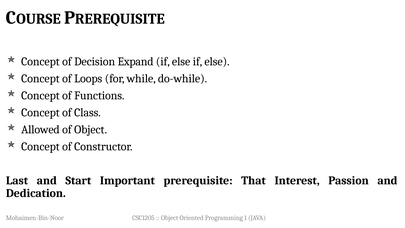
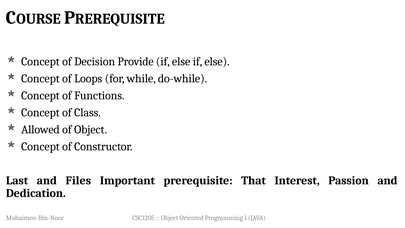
Expand: Expand -> Provide (136, 62)
Start: Start -> Files (78, 180)
